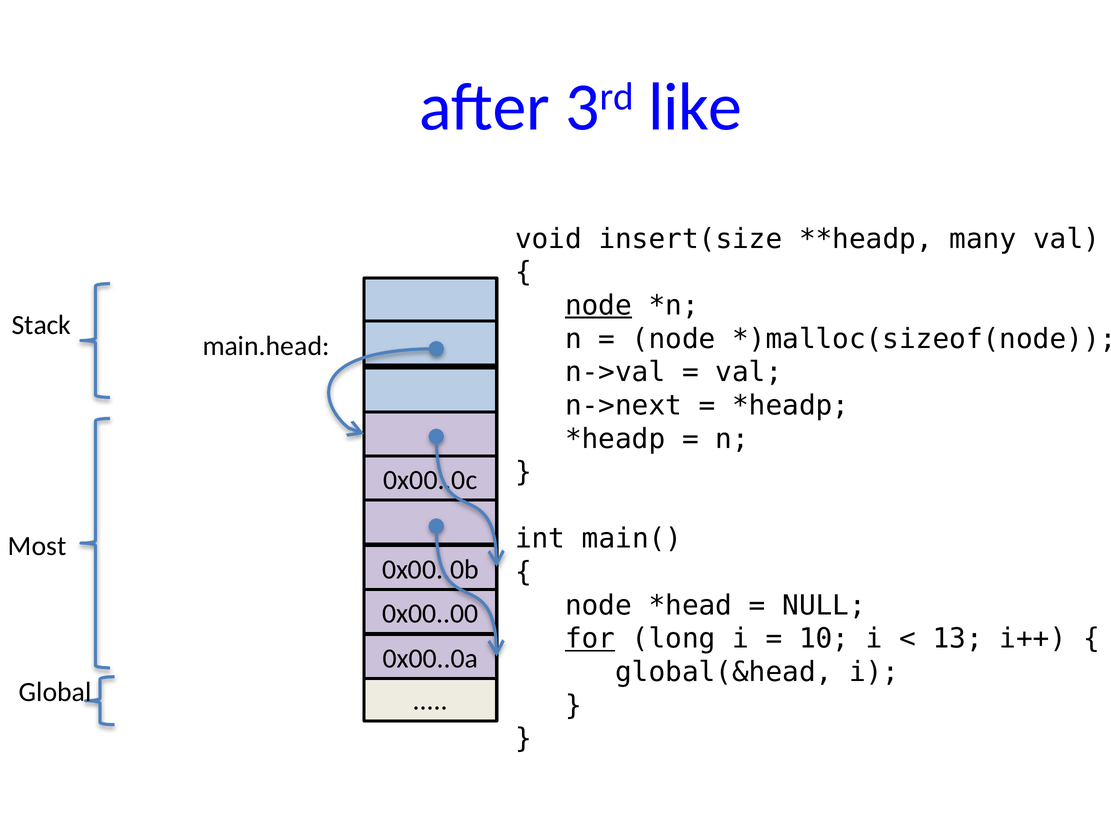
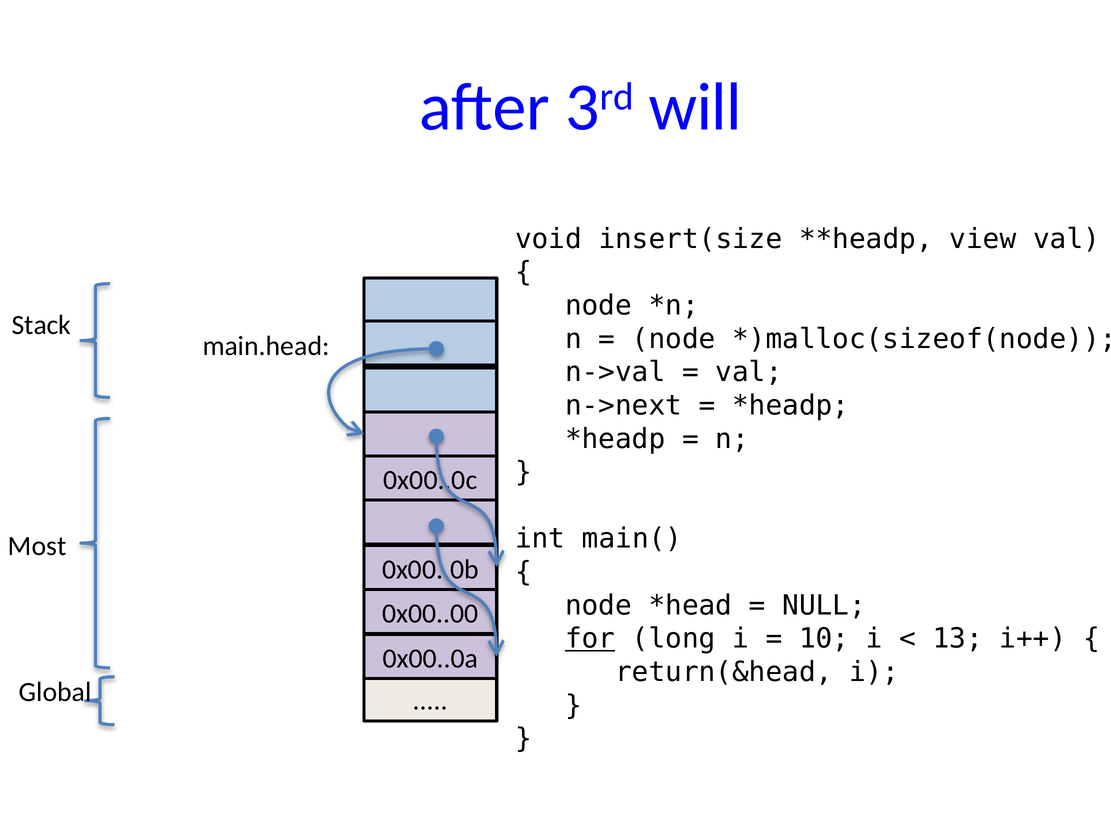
like: like -> will (695, 108)
many: many -> view (983, 239)
node underline: present -> none (598, 306)
global(&head: global(&head -> return(&head (724, 672)
